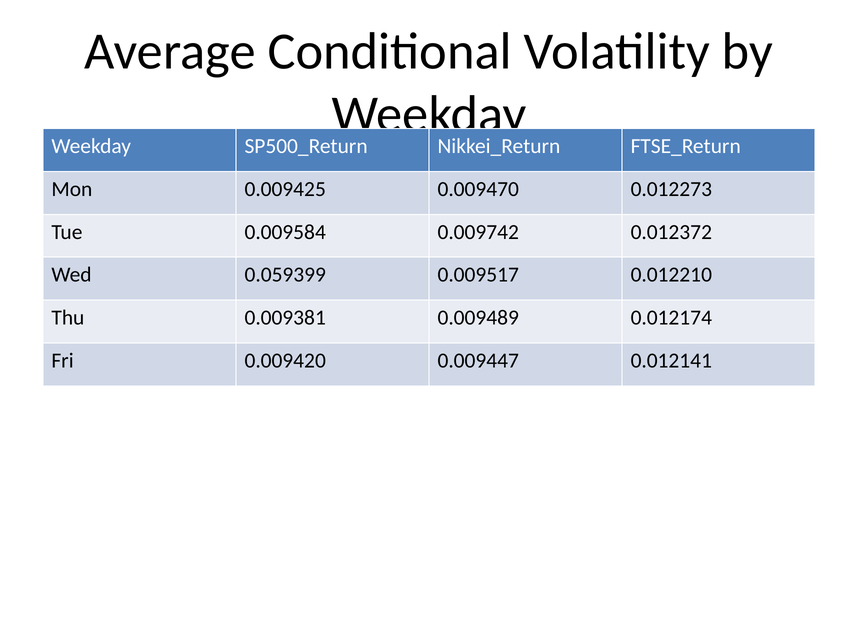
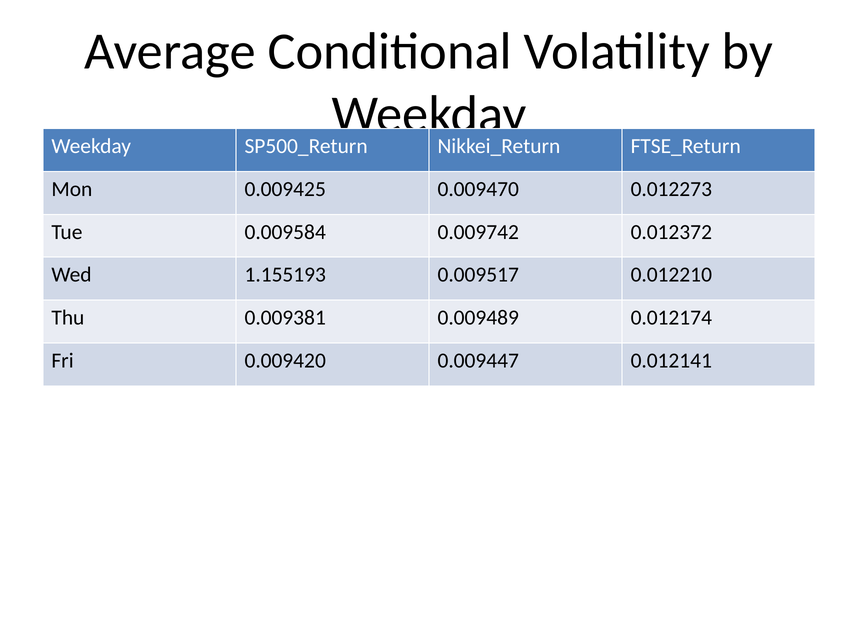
0.059399: 0.059399 -> 1.155193 (285, 275)
